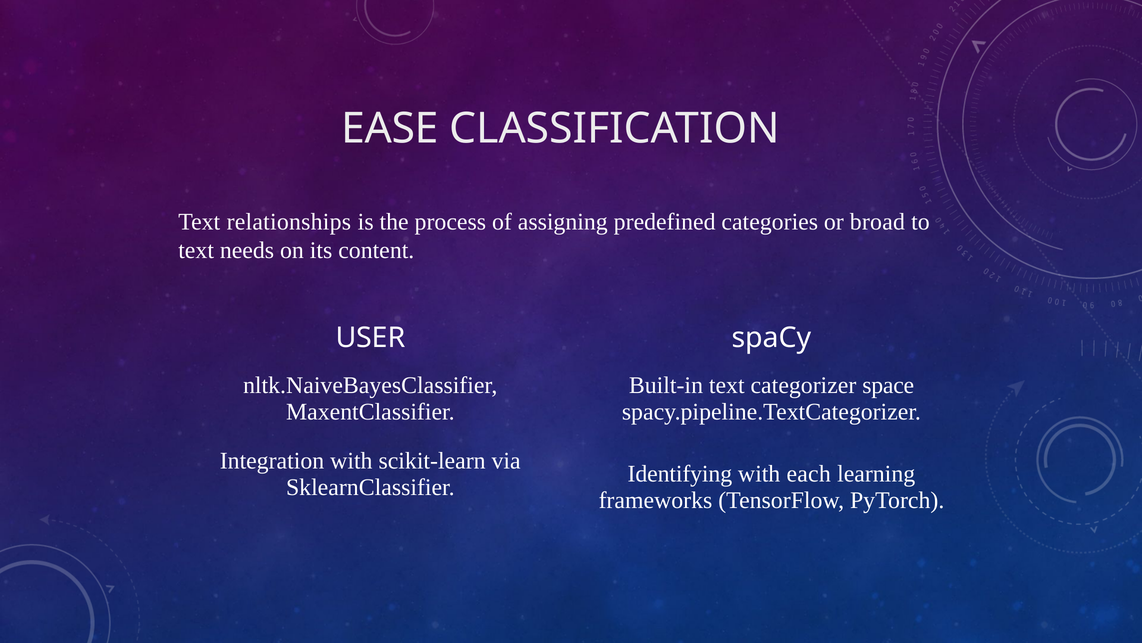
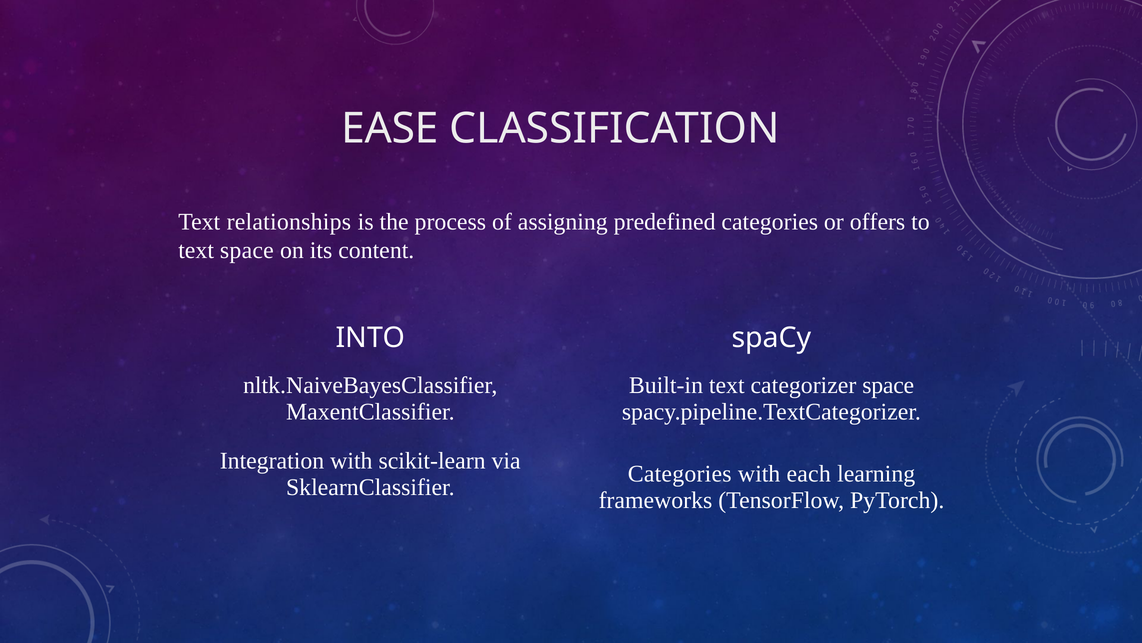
broad: broad -> offers (878, 222)
text needs: needs -> space (247, 250)
USER: USER -> INTO (370, 337)
Identifying: Identifying -> Categories (680, 474)
